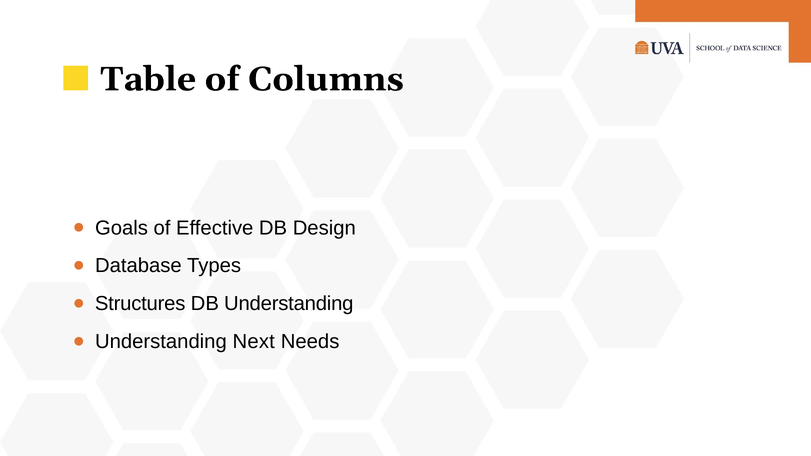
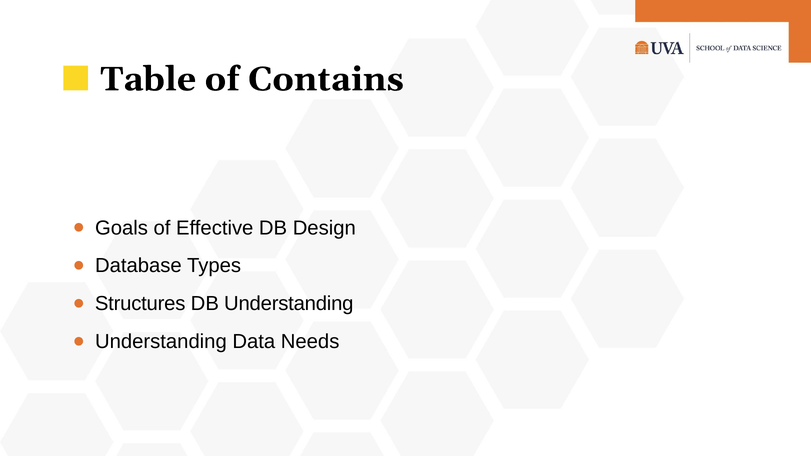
Columns: Columns -> Contains (326, 79)
Next: Next -> Data (254, 342)
